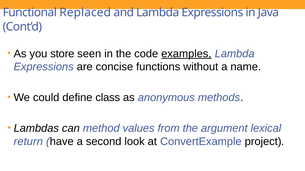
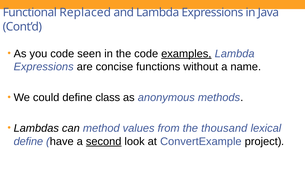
you store: store -> code (62, 54)
argument: argument -> thousand (224, 129)
return: return -> define (28, 142)
second underline: none -> present (104, 142)
